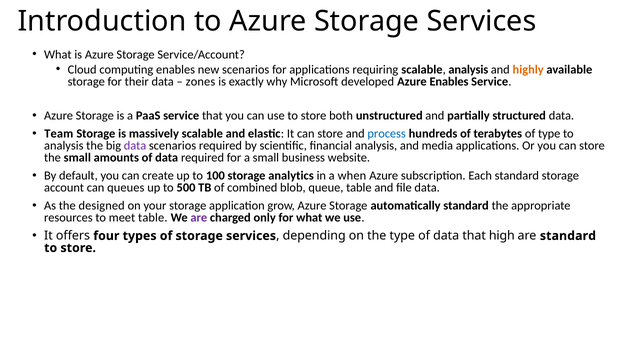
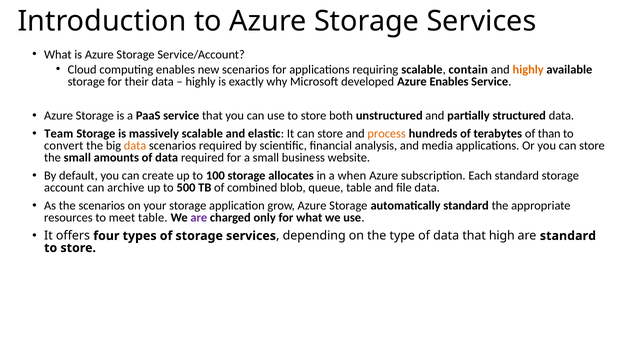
scalable analysis: analysis -> contain (468, 70)
zones: zones -> highly (201, 82)
process colour: blue -> orange (387, 134)
of type: type -> than (549, 134)
analysis: analysis -> convert (64, 146)
data colour: purple -> orange (135, 146)
analytics: analytics -> allocates (291, 176)
queues: queues -> archive (126, 188)
the designed: designed -> scenarios (102, 206)
